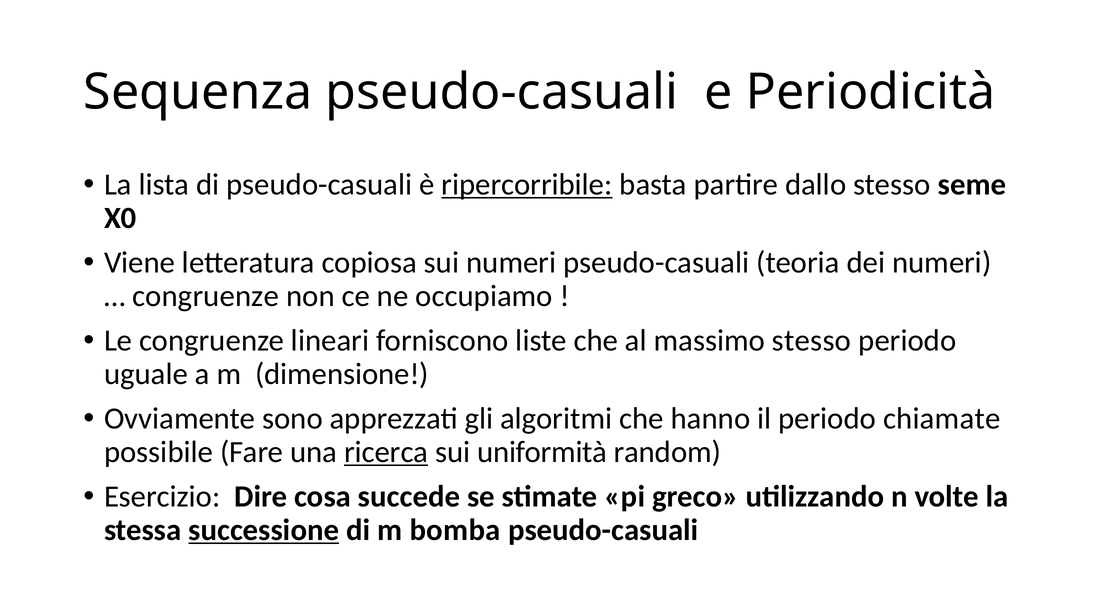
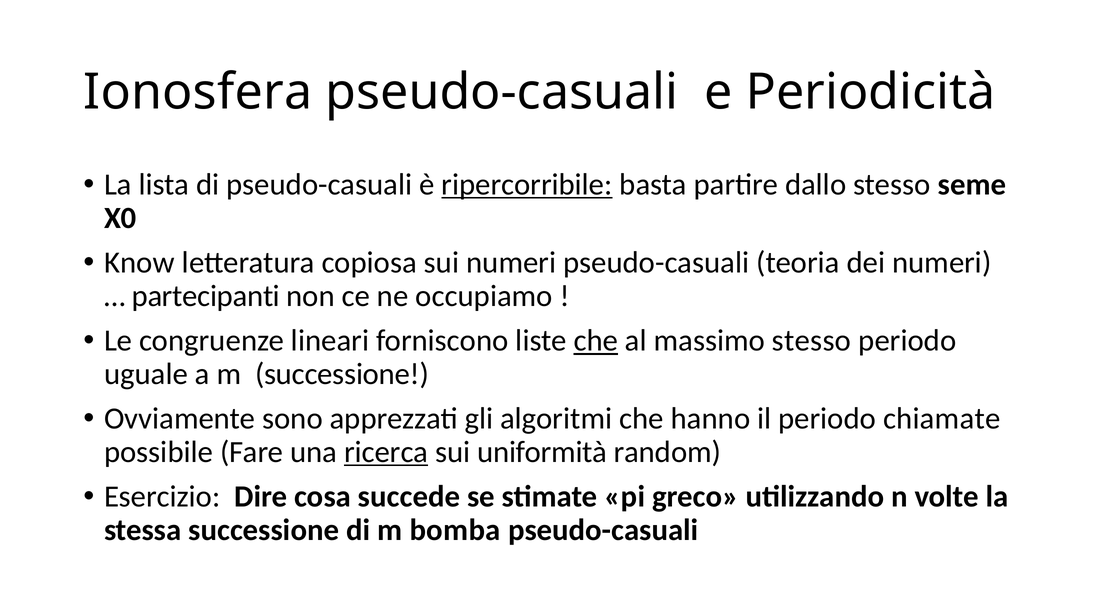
Sequenza: Sequenza -> Ionosfera (198, 92)
Viene: Viene -> Know (139, 263)
congruenze: congruenze -> partecipanti (206, 296)
che underline: none -> present (596, 341)
m dimensione: dimensione -> successione (342, 374)
successione underline: present -> none (264, 530)
